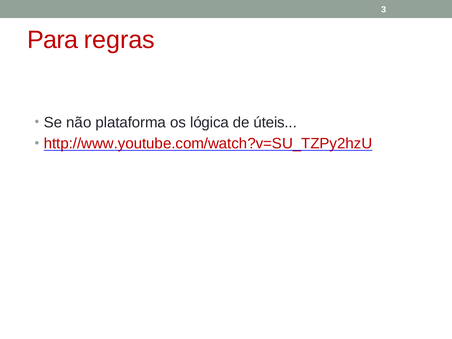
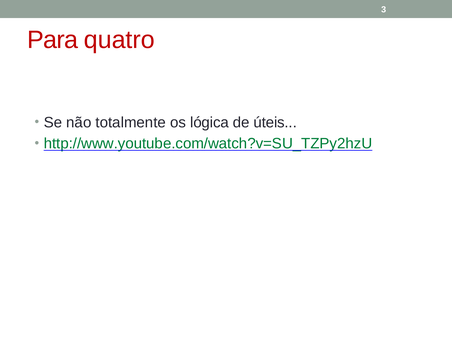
regras: regras -> quatro (119, 40)
plataforma: plataforma -> totalmente (131, 123)
http://www.youtube.com/watch?v=SU_TZPy2hzU colour: red -> green (208, 144)
